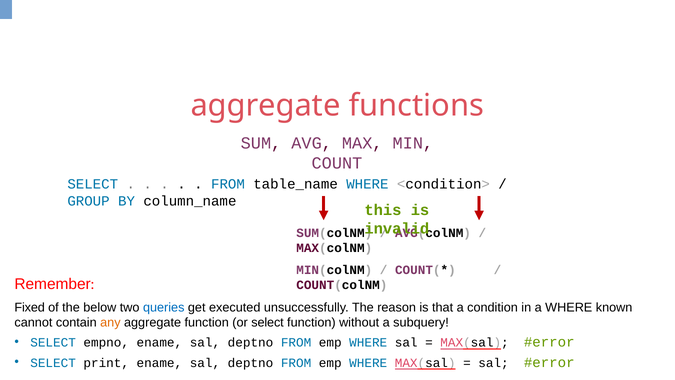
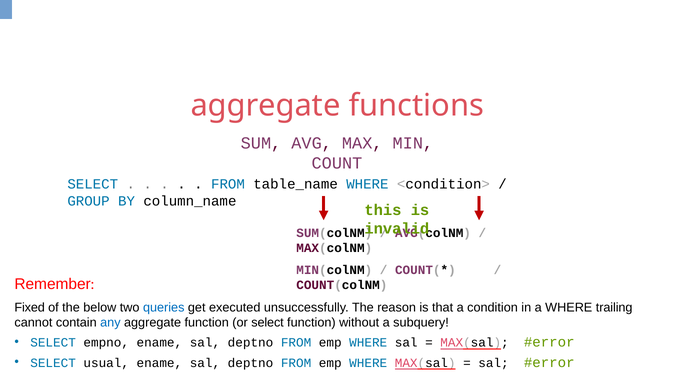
known: known -> trailing (614, 307)
any colour: orange -> blue (110, 322)
print: print -> usual (106, 363)
